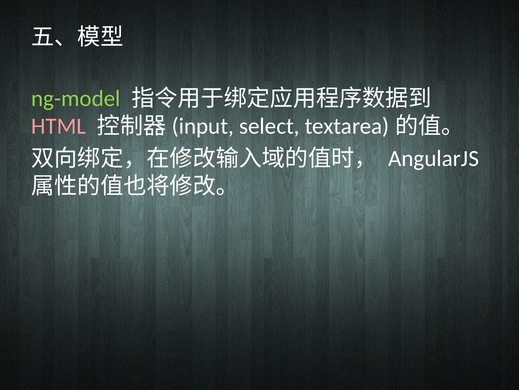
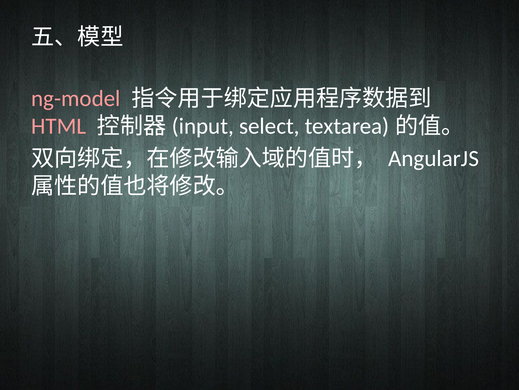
ng-model colour: light green -> pink (76, 98)
